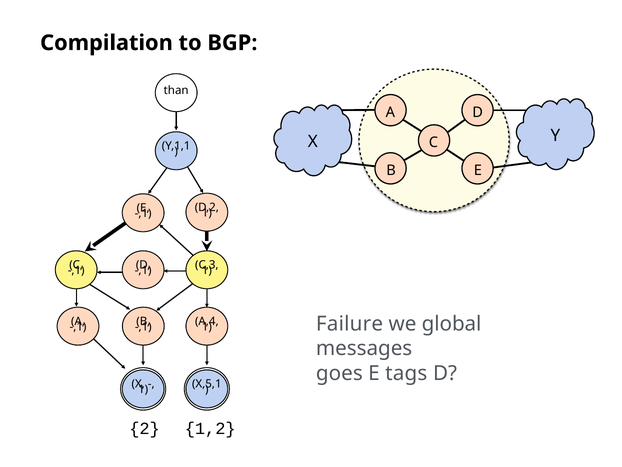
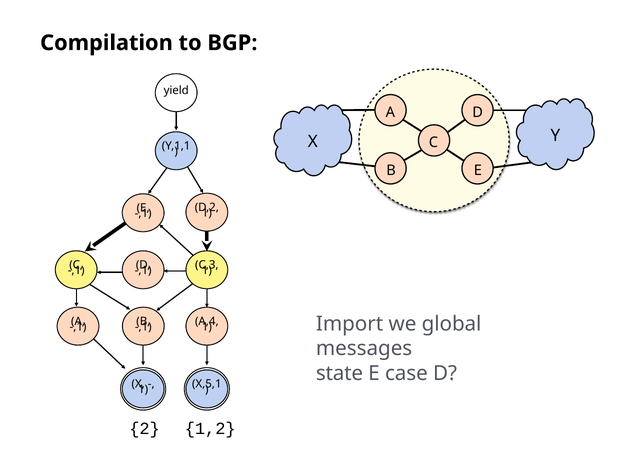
than: than -> yield (176, 90)
Failure: Failure -> Import (350, 324)
goes: goes -> state (339, 373)
tags: tags -> case (406, 373)
